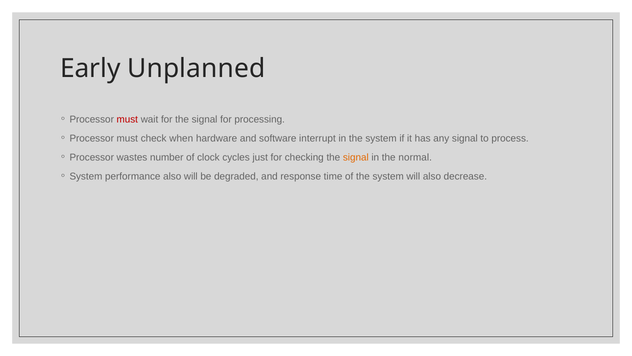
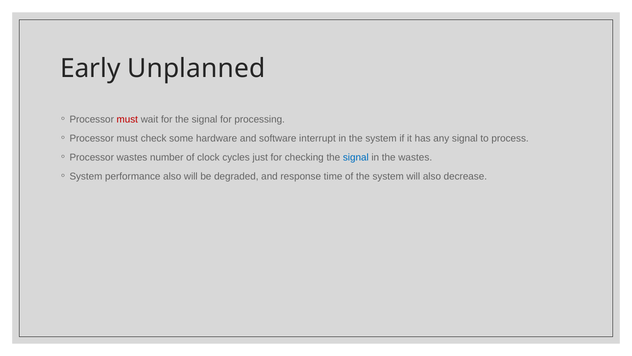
when: when -> some (181, 138)
signal colour: orange -> blue (356, 157)
the normal: normal -> wastes (415, 157)
